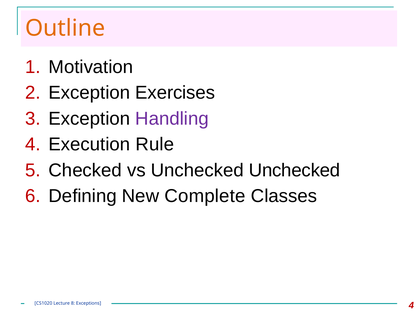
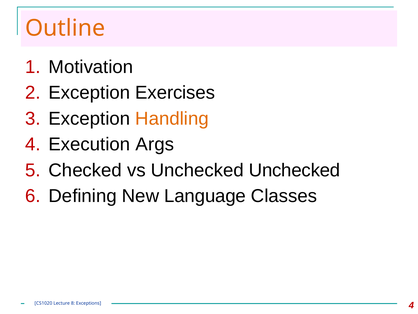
Handling colour: purple -> orange (172, 118)
Rule: Rule -> Args (155, 144)
Complete: Complete -> Language (205, 196)
